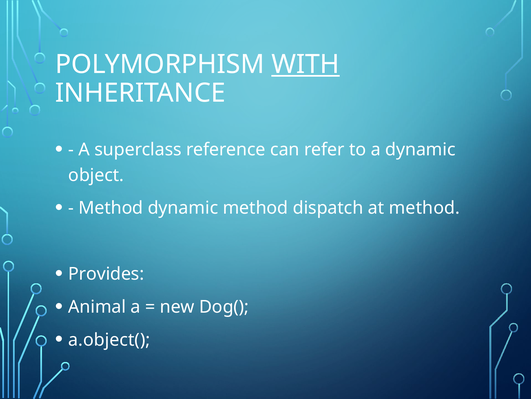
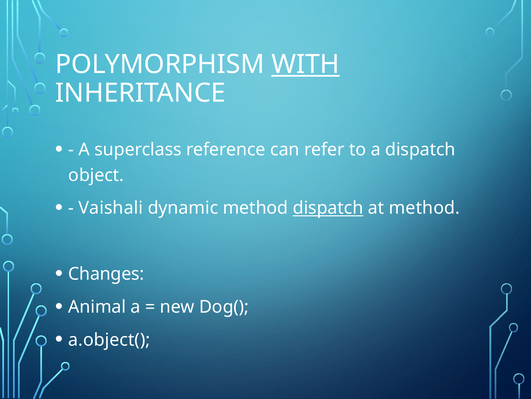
a dynamic: dynamic -> dispatch (420, 149)
Method: Method -> Vaishali (111, 208)
dispatch underline: none -> present (328, 208)
Provides: Provides -> Changes (106, 273)
